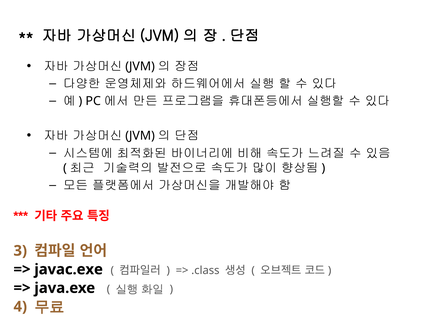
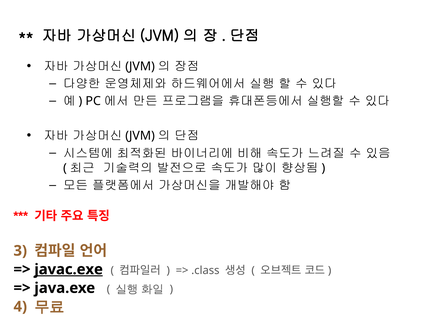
javac.exe underline: none -> present (69, 270)
